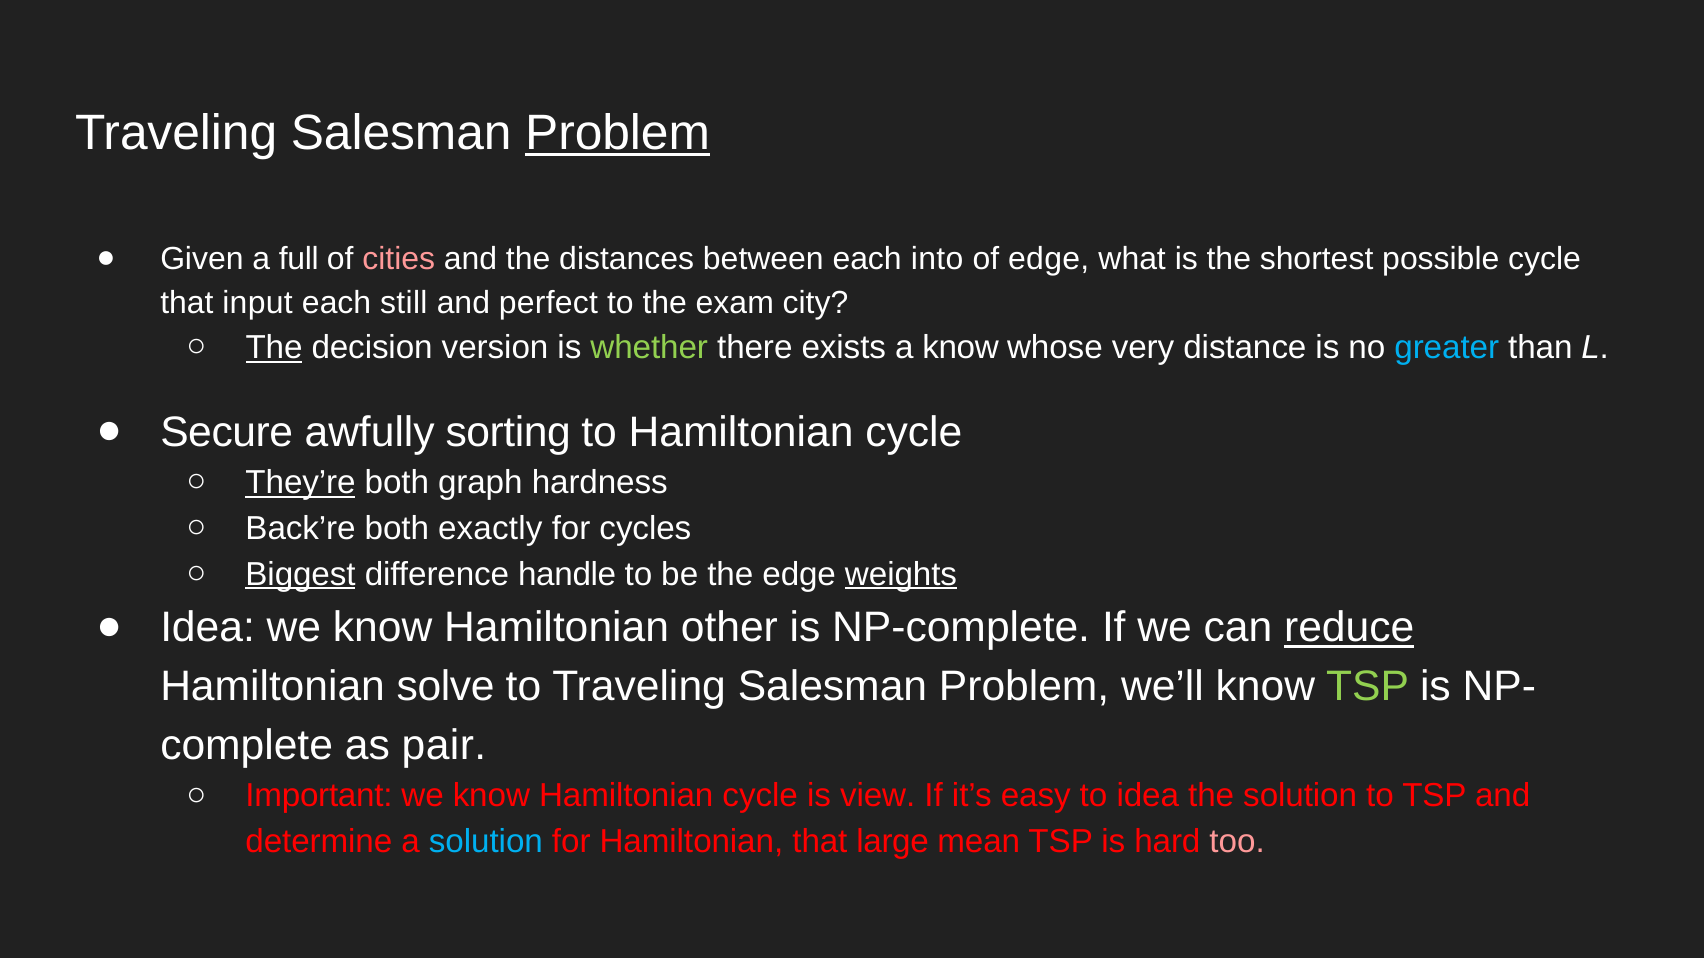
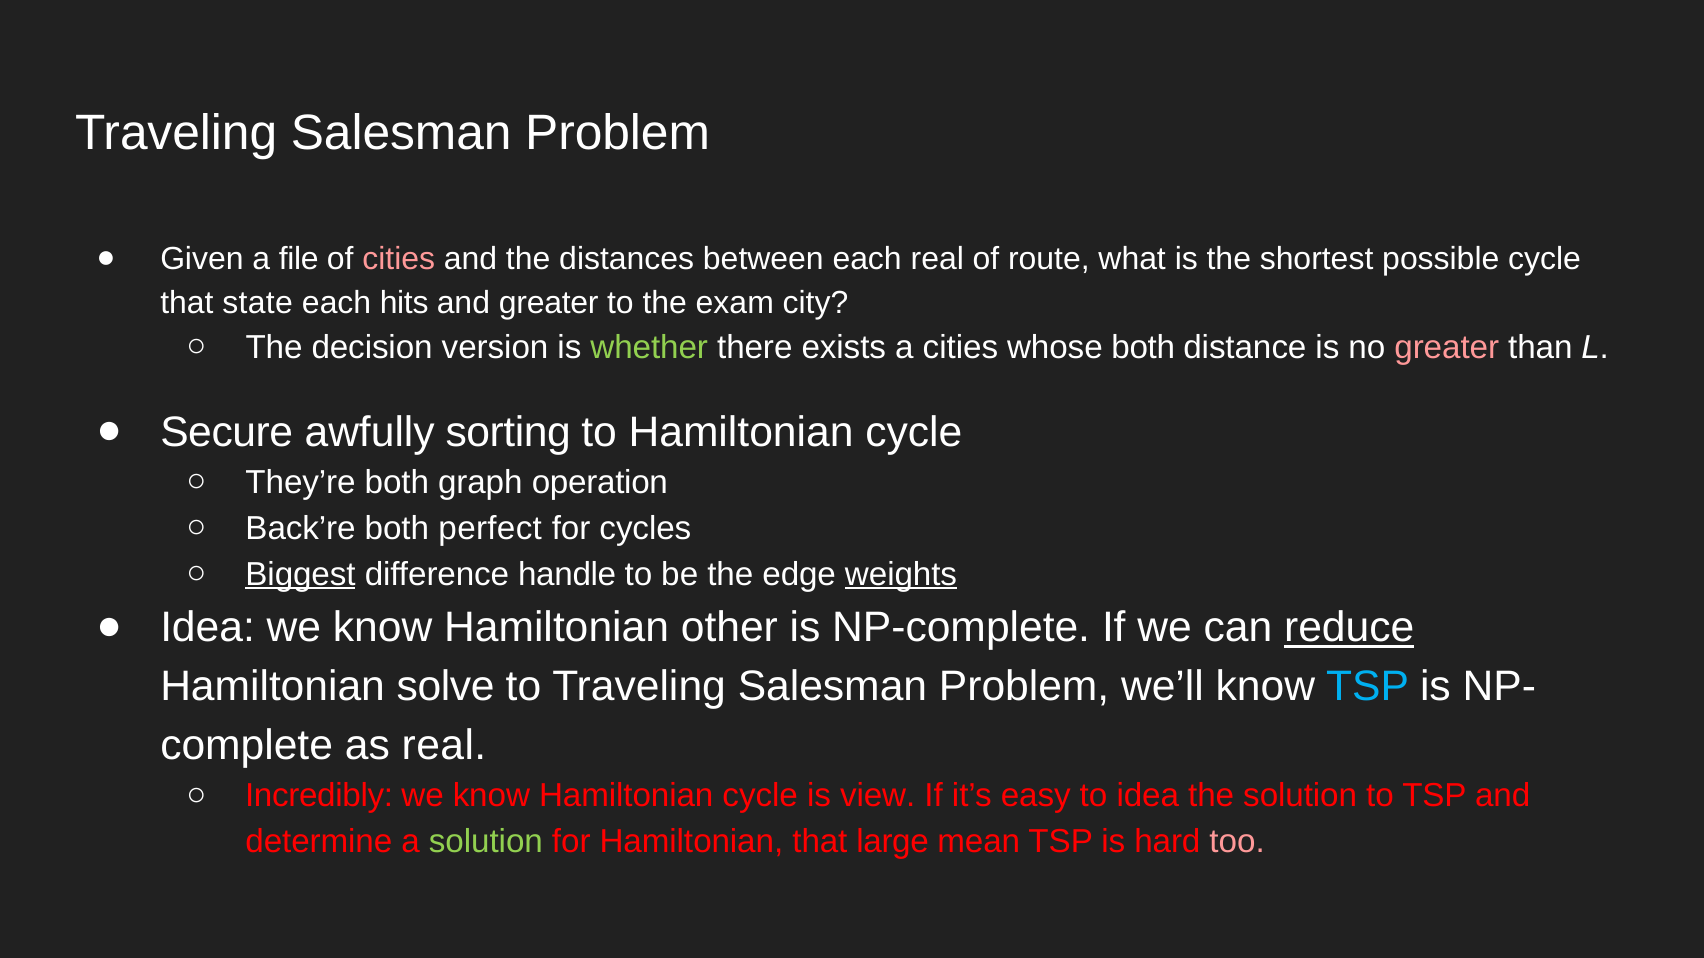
Problem underline: present -> none (618, 133)
full: full -> file (299, 259)
each into: into -> real (937, 259)
of edge: edge -> route (1049, 259)
input: input -> state (258, 303)
still: still -> hits (404, 303)
and perfect: perfect -> greater (549, 303)
The underline: present -> none (274, 348)
a know: know -> cities (960, 348)
whose very: very -> both (1143, 348)
greater colour: light blue -> pink (1447, 348)
They’re underline: present -> none (301, 483)
hardness: hardness -> operation (600, 483)
exactly: exactly -> perfect (490, 529)
TSP colour: light green -> light blue (1368, 687)
as pair: pair -> real (444, 746)
Important: Important -> Incredibly (319, 796)
solution colour: light blue -> light green (486, 842)
